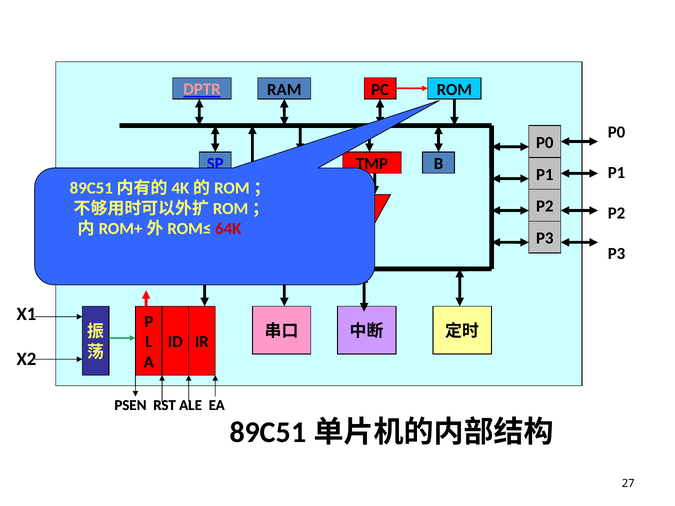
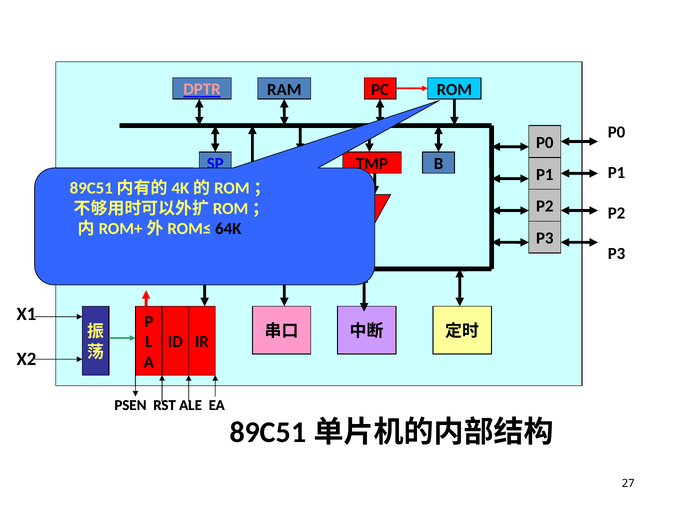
64K colour: red -> black (228, 229)
